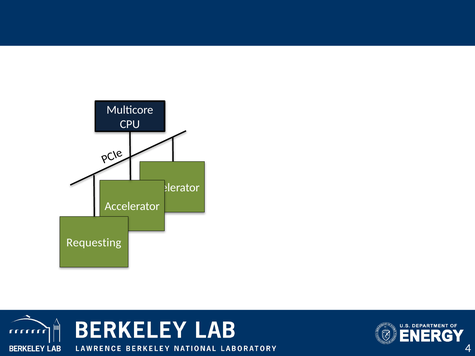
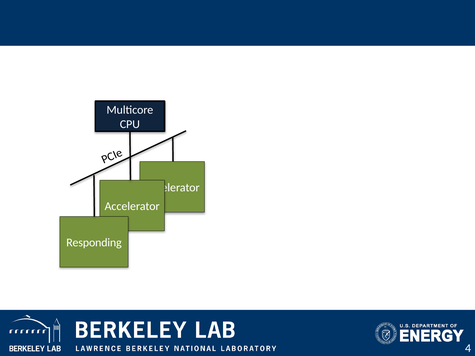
Requesting: Requesting -> Responding (94, 243)
